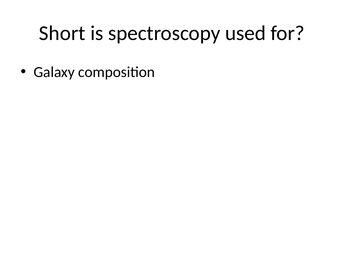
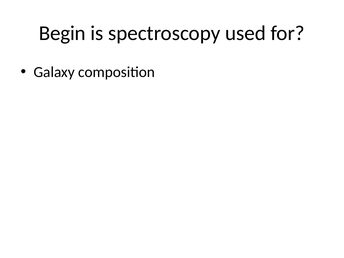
Short: Short -> Begin (62, 33)
